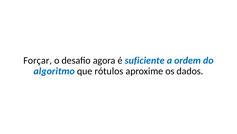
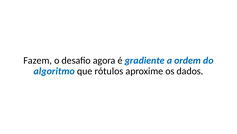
Forçar: Forçar -> Fazem (38, 60)
suficiente: suficiente -> gradiente (145, 60)
